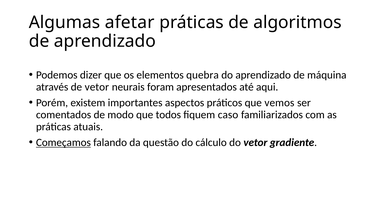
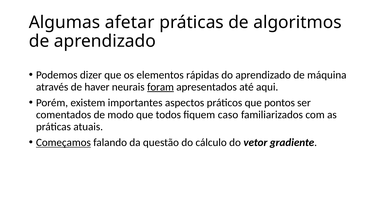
quebra: quebra -> rápidas (203, 75)
de vetor: vetor -> haver (97, 87)
foram underline: none -> present (161, 87)
vemos: vemos -> pontos (280, 103)
